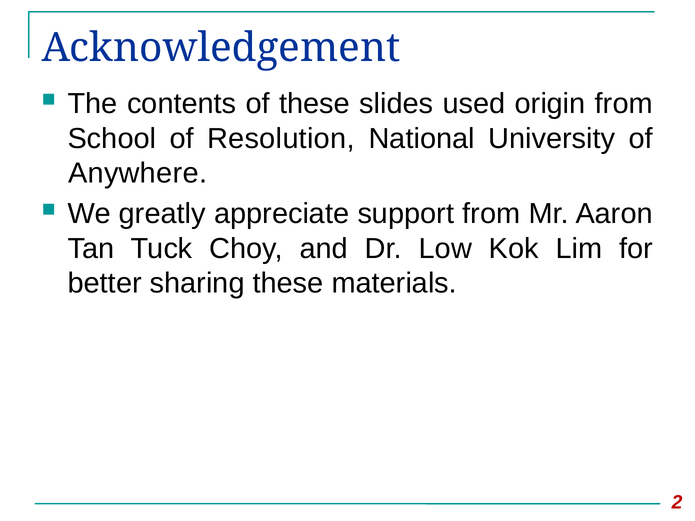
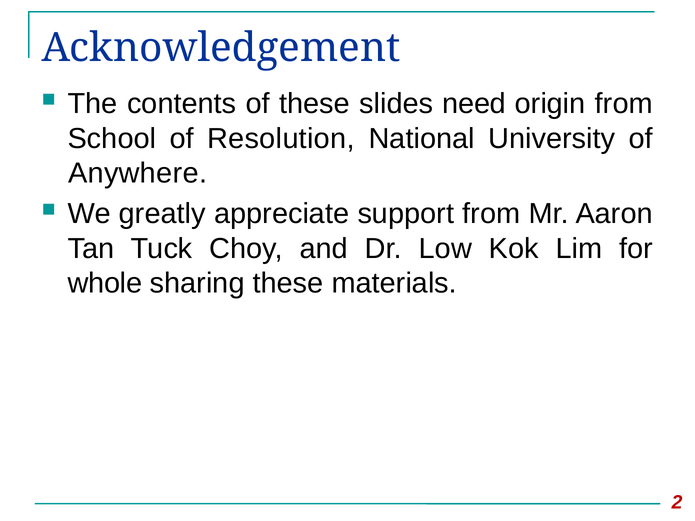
used: used -> need (474, 104)
better: better -> whole (105, 283)
